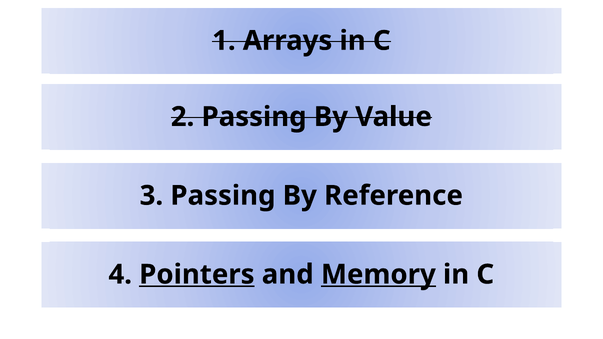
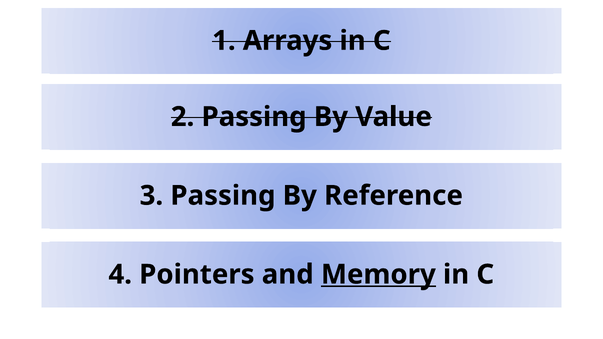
Pointers underline: present -> none (197, 275)
